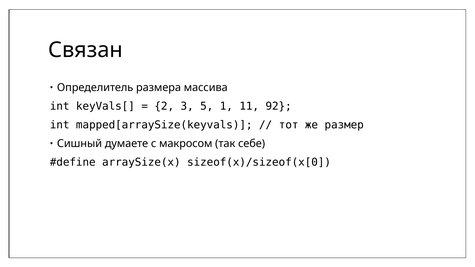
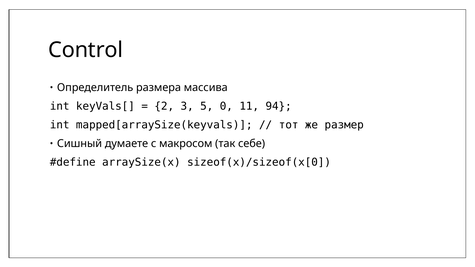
Связан: Связан -> Control (86, 50)
1: 1 -> 0 (226, 106)
92: 92 -> 94 (279, 106)
